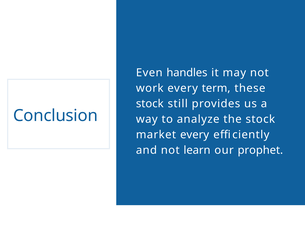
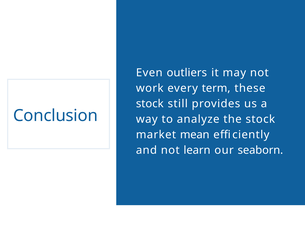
handles: handles -> outliers (187, 73)
market every: every -> mean (195, 135)
prophet: prophet -> seaborn (260, 151)
